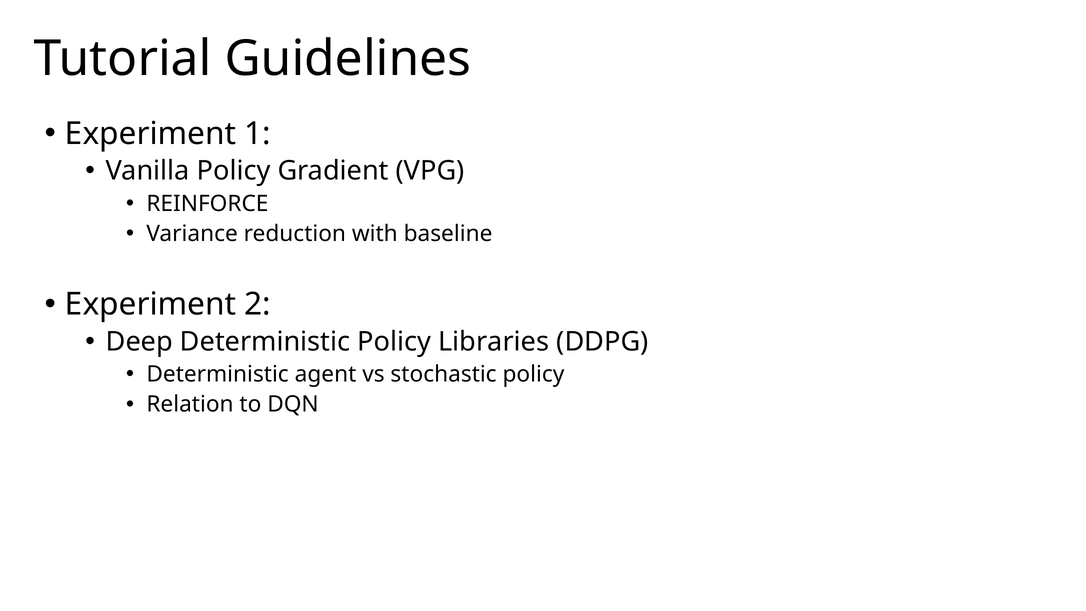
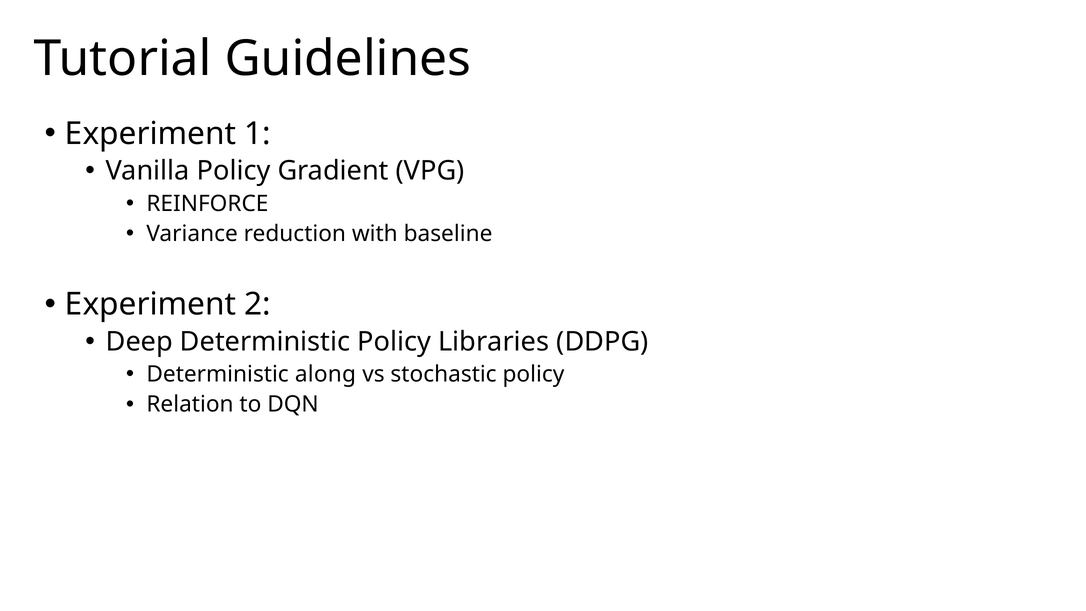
agent: agent -> along (325, 374)
